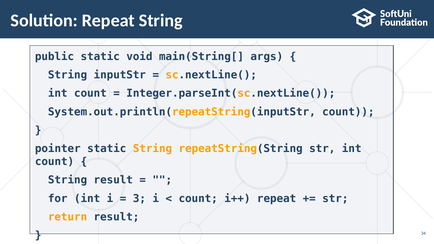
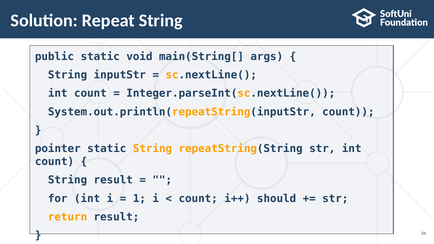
3: 3 -> 1 (139, 199)
i++ repeat: repeat -> should (277, 199)
